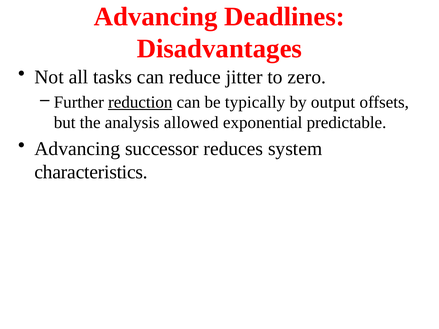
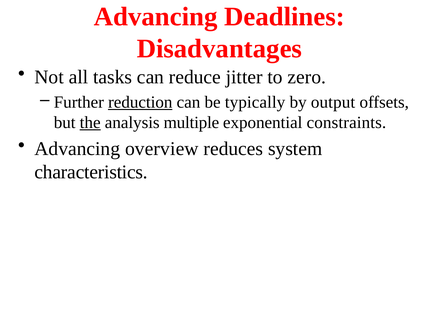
the underline: none -> present (90, 123)
allowed: allowed -> multiple (191, 123)
predictable: predictable -> constraints (346, 123)
successor: successor -> overview (162, 149)
